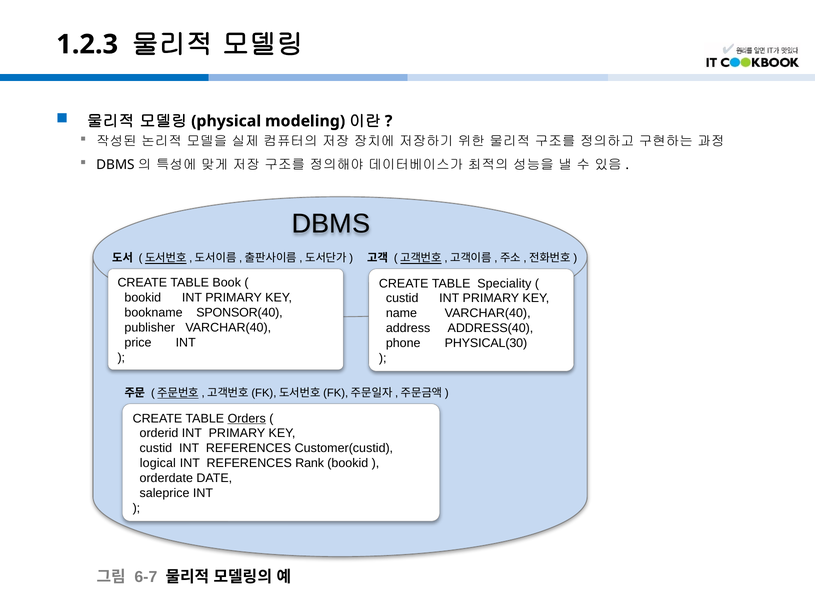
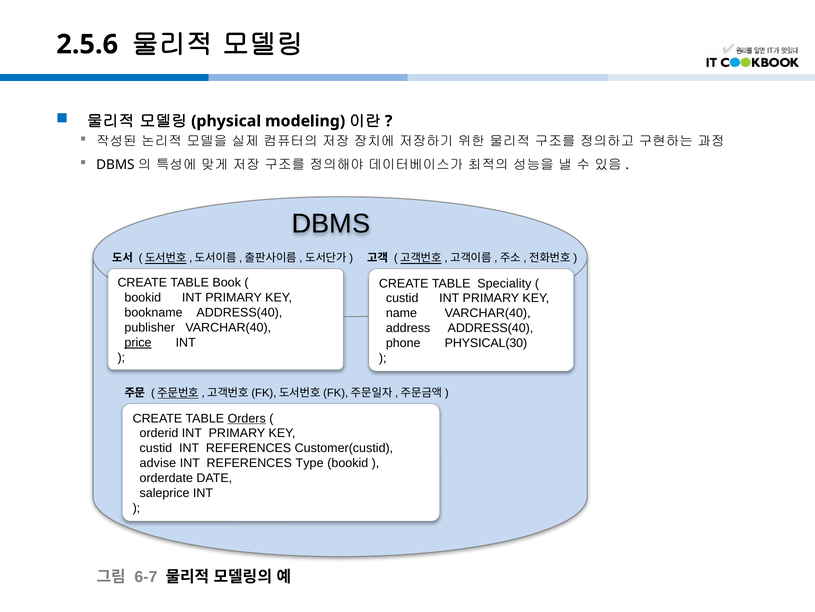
1.2.3: 1.2.3 -> 2.5.6 (87, 44)
bookname SPONSOR(40: SPONSOR(40 -> ADDRESS(40 (239, 312)
price underline: none -> present (138, 342)
logical: logical -> advise (158, 463)
Rank: Rank -> Type (310, 463)
